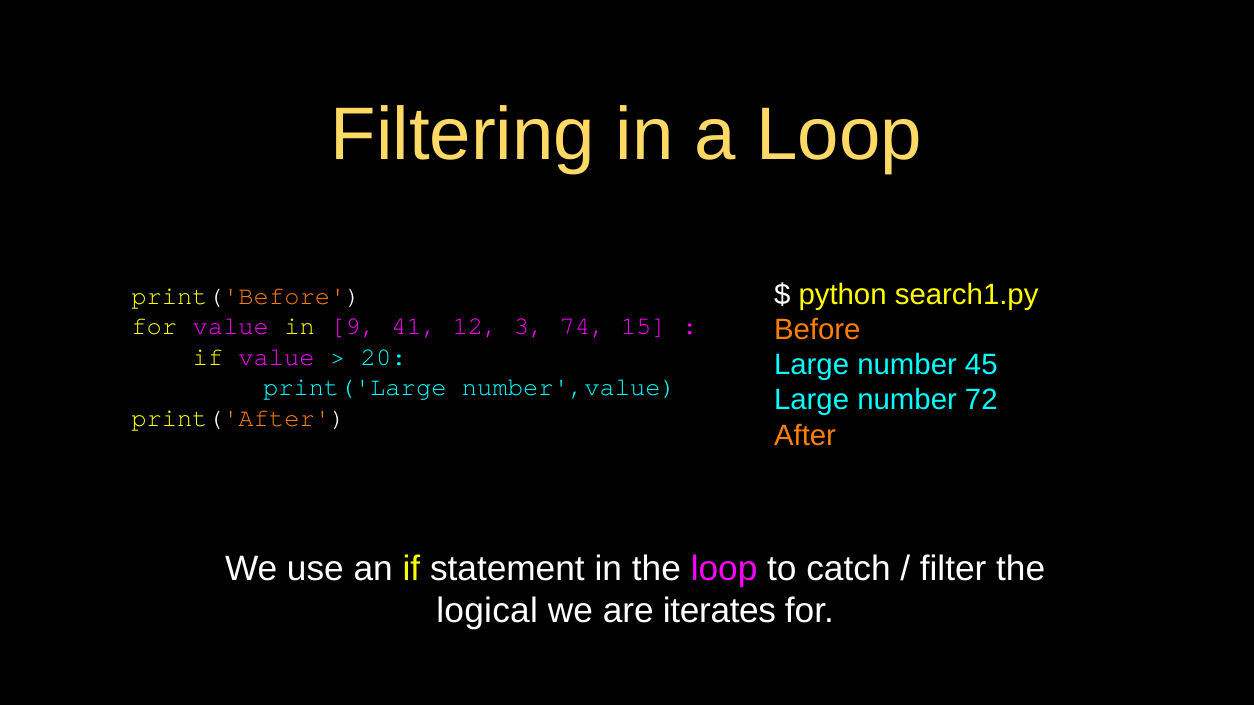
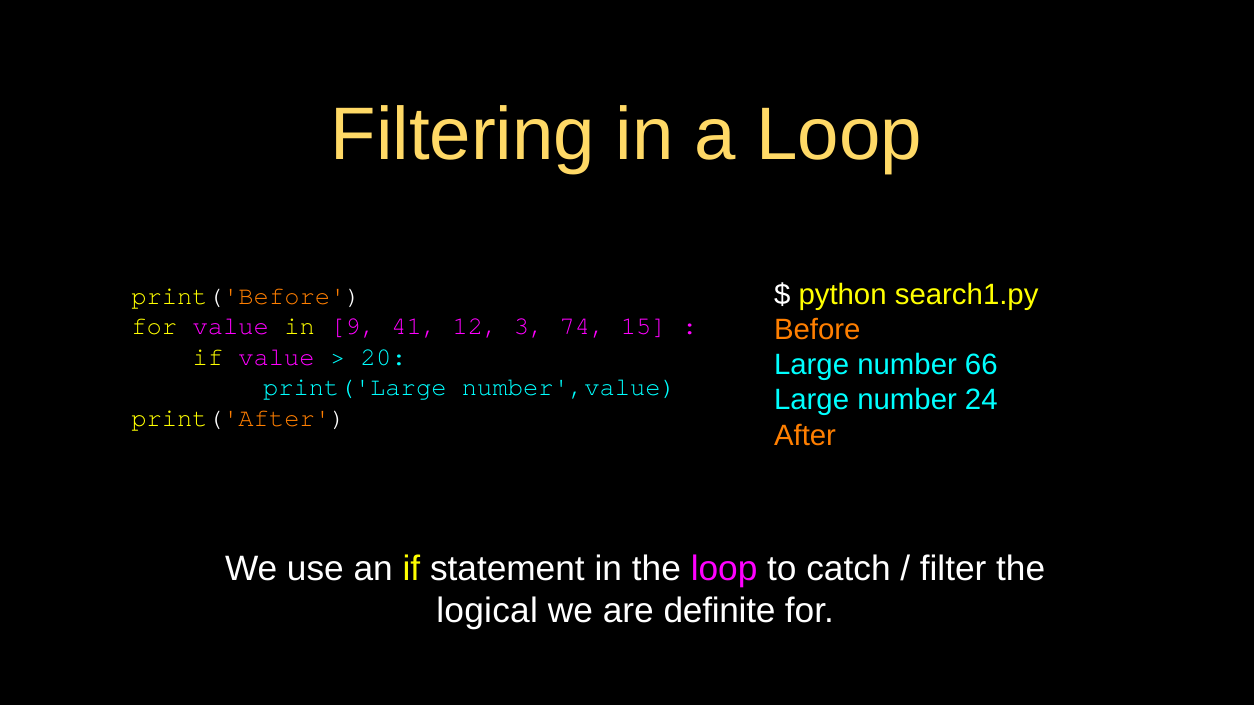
45: 45 -> 66 (981, 365)
72: 72 -> 24 (981, 400)
iterates: iterates -> definite (719, 611)
